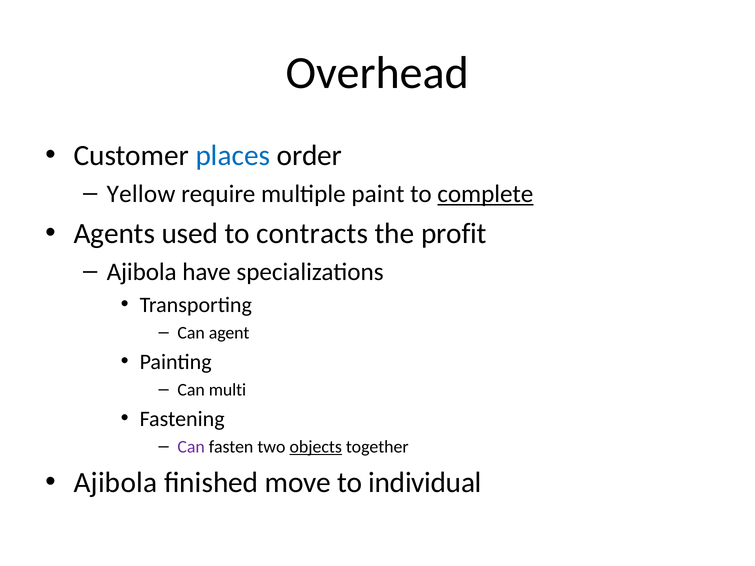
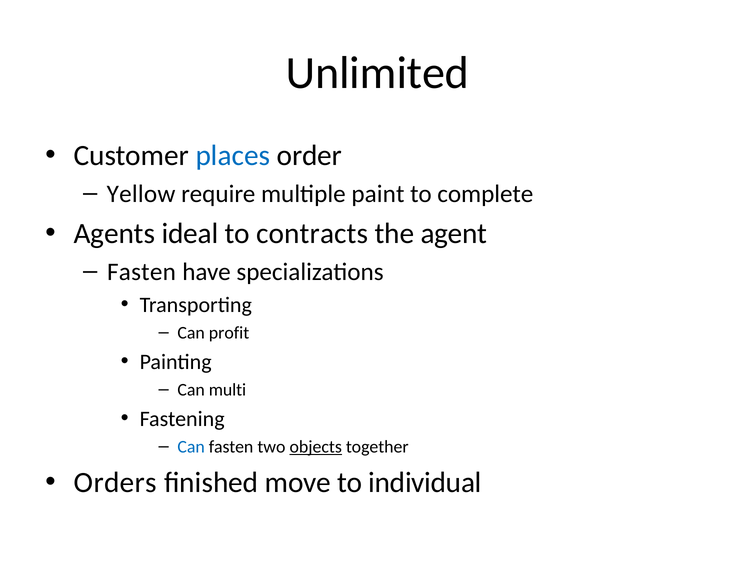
Overhead: Overhead -> Unlimited (377, 73)
complete underline: present -> none (485, 194)
used: used -> ideal (190, 234)
profit: profit -> agent (454, 234)
Ajibola: Ajibola -> Fasten (141, 272)
agent: agent -> profit (229, 333)
Can colour: purple -> blue (191, 447)
Ajibola: Ajibola -> Orders (115, 483)
